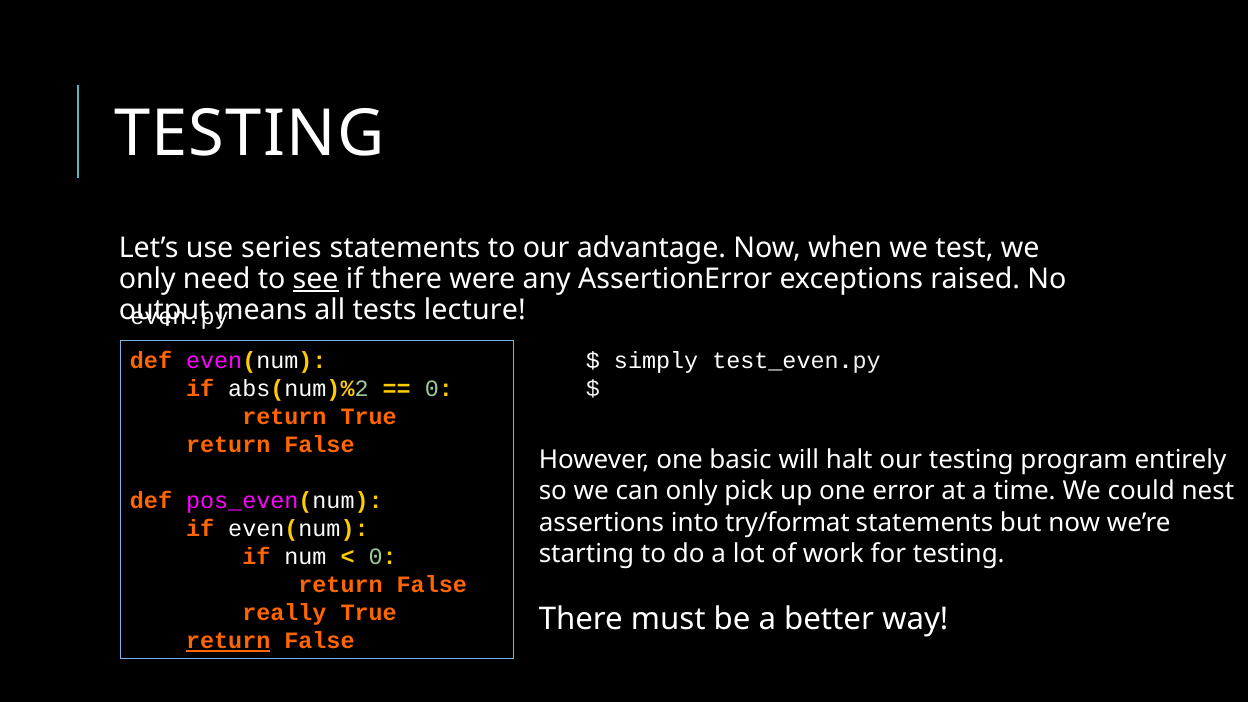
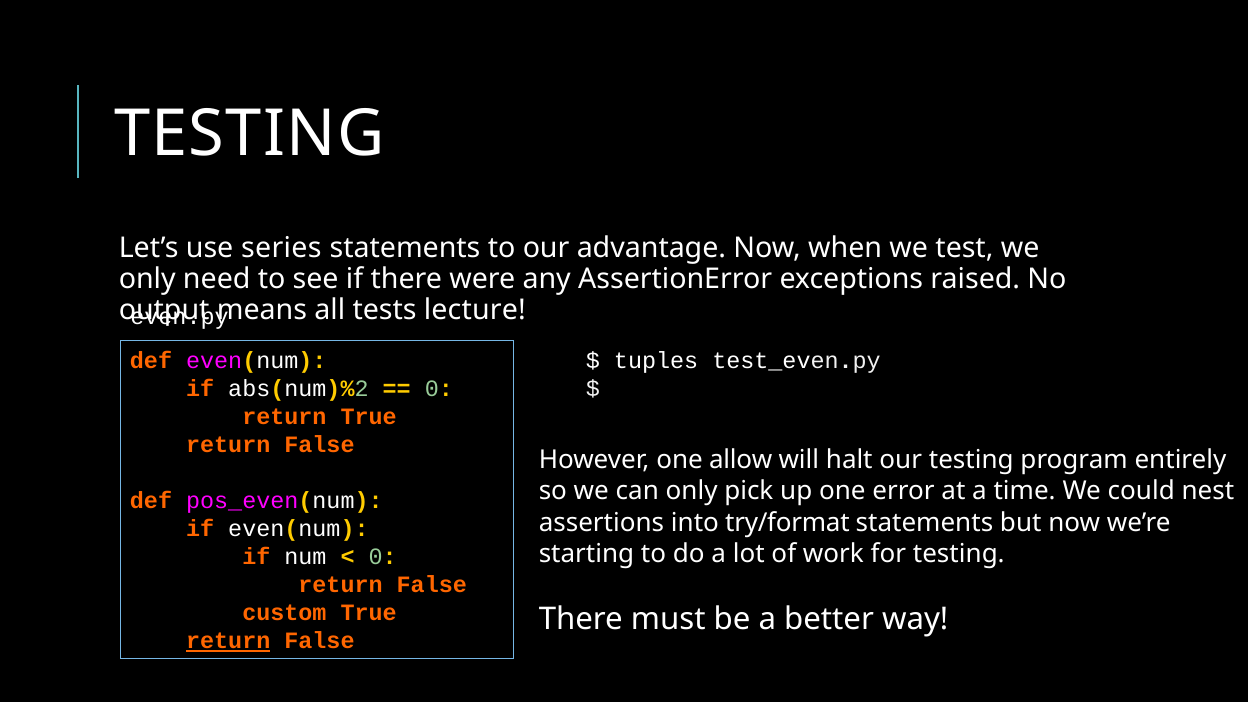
see underline: present -> none (316, 279)
simply: simply -> tuples (656, 360)
basic: basic -> allow (741, 460)
really: really -> custom (284, 613)
